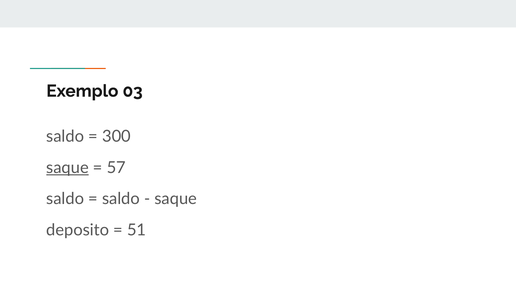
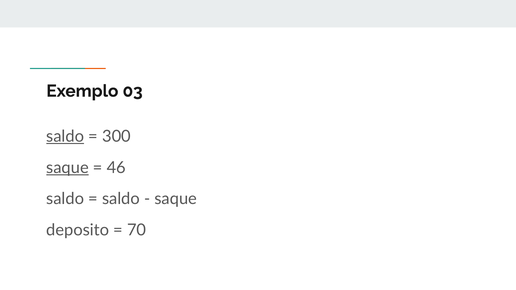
saldo underline: none -> present (65, 136)
57: 57 -> 46 (116, 168)
51: 51 -> 70 (137, 230)
